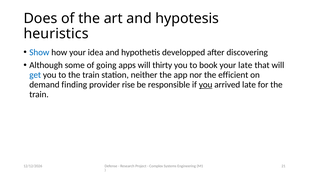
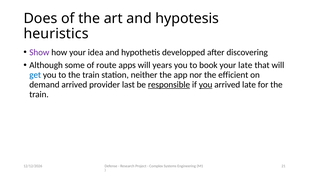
Show colour: blue -> purple (39, 52)
going: going -> route (106, 65)
thirty: thirty -> years (162, 65)
demand finding: finding -> arrived (74, 85)
rise: rise -> last (128, 85)
responsible underline: none -> present (169, 85)
